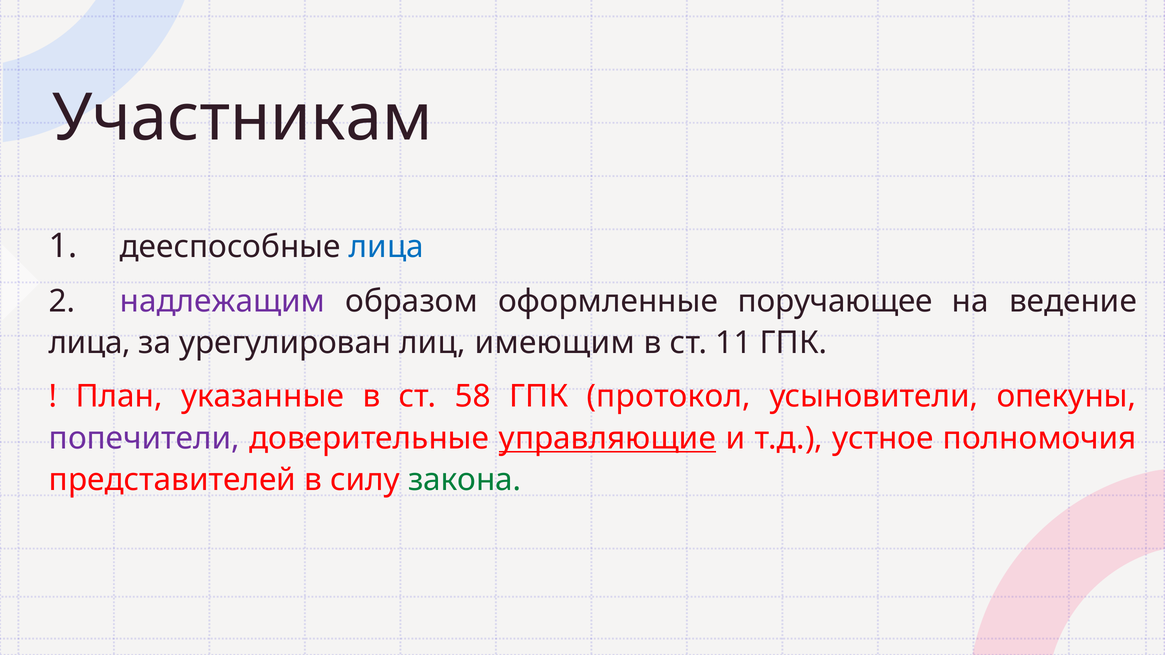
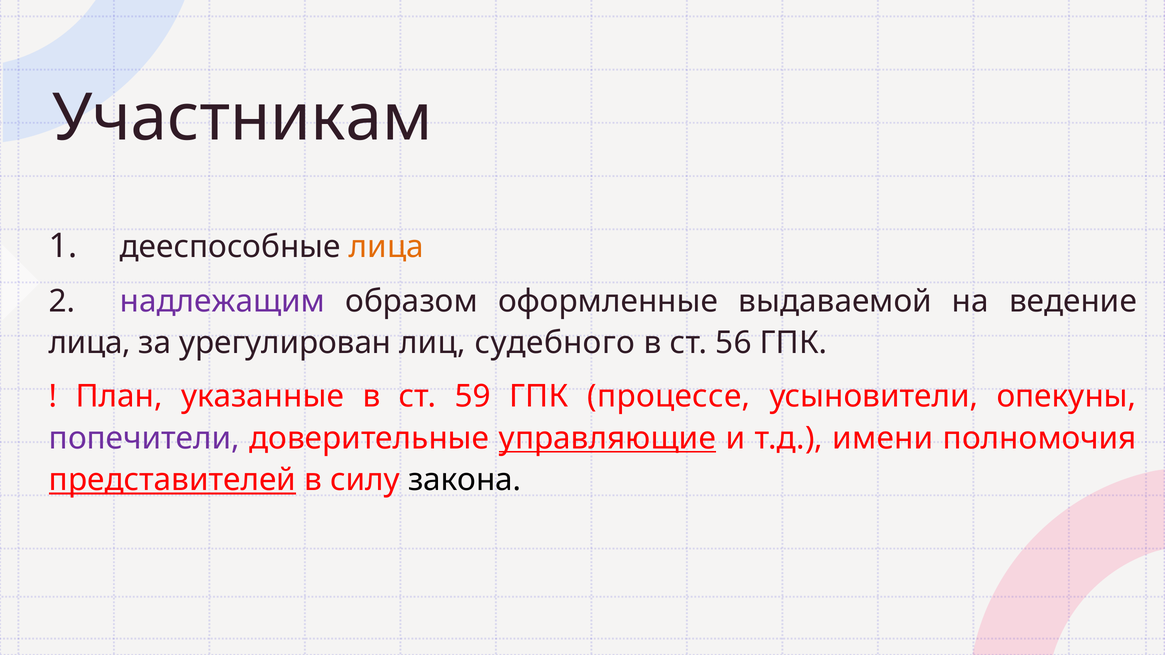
лица colour: blue -> orange (386, 247)
поручающее: поручающее -> выдаваемой (835, 301)
имеющим: имеющим -> судебного (555, 343)
11: 11 -> 56 (734, 343)
58: 58 -> 59 (473, 397)
протокол: протокол -> процессе (669, 397)
устное: устное -> имени (883, 438)
представителей underline: none -> present (172, 480)
закона colour: green -> black (465, 480)
